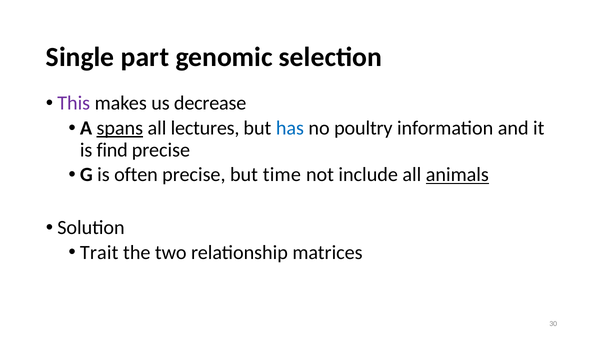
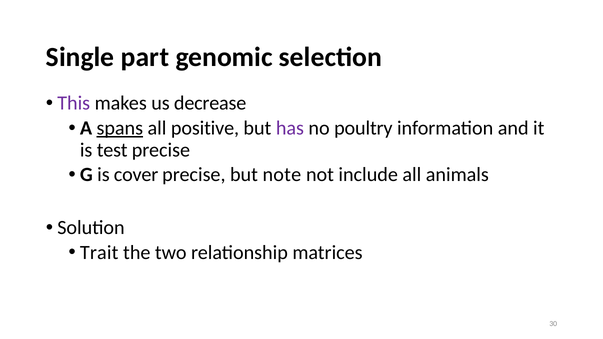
lectures: lectures -> positive (205, 128)
has colour: blue -> purple (290, 128)
find: find -> test (112, 150)
often: often -> cover (136, 175)
time: time -> note (282, 175)
animals underline: present -> none (457, 175)
